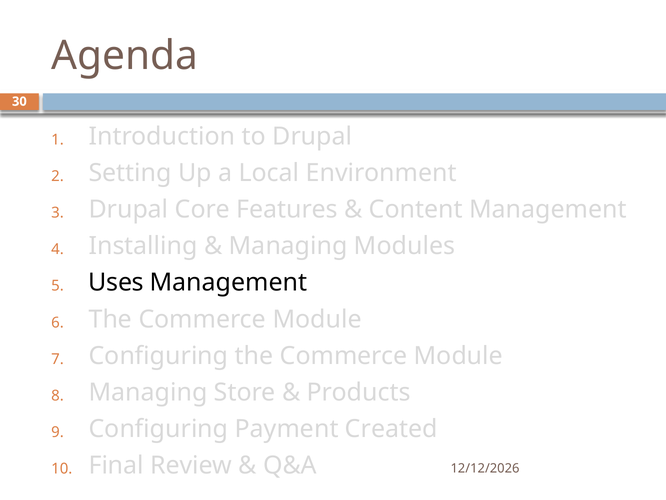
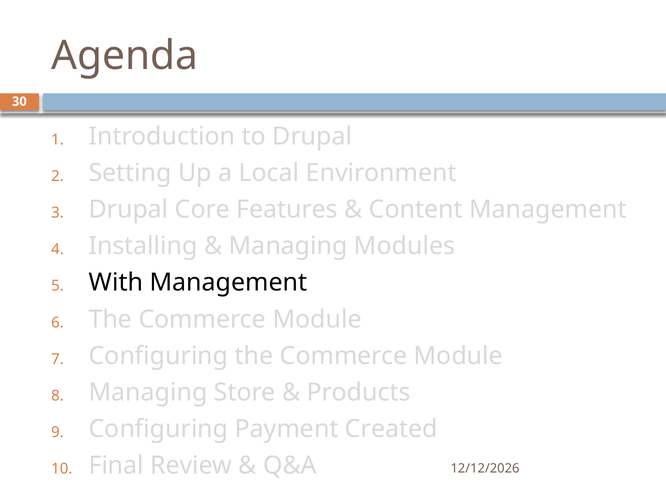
Uses: Uses -> With (116, 282)
